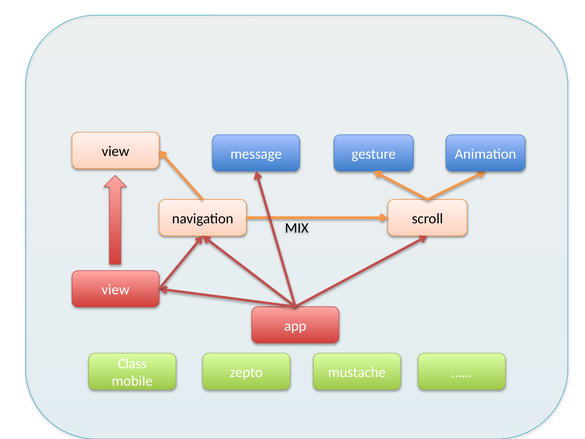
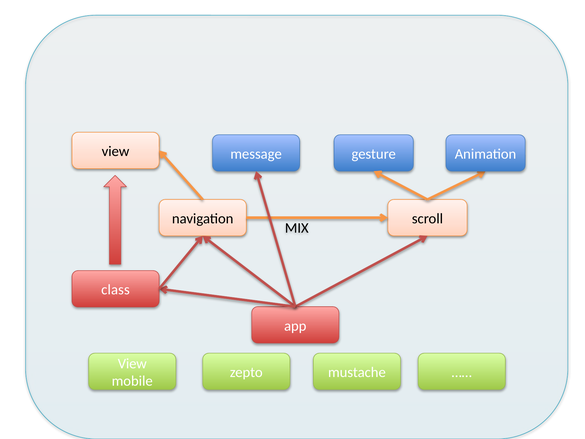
view: view -> class (115, 290)
Class: Class -> View (132, 363)
